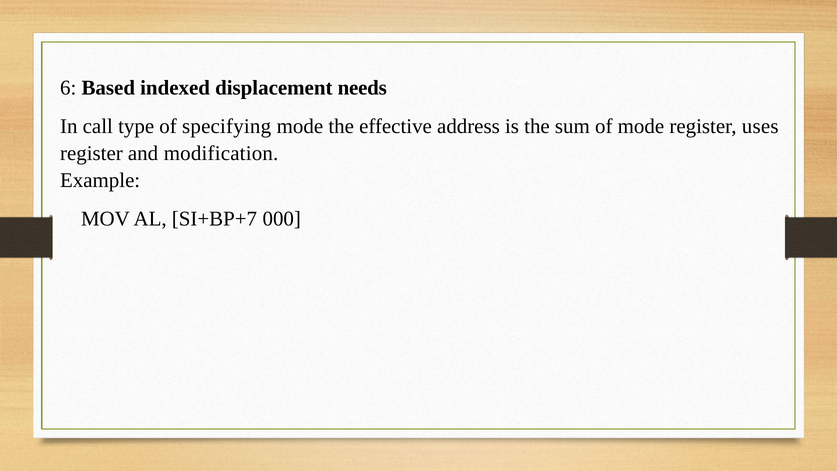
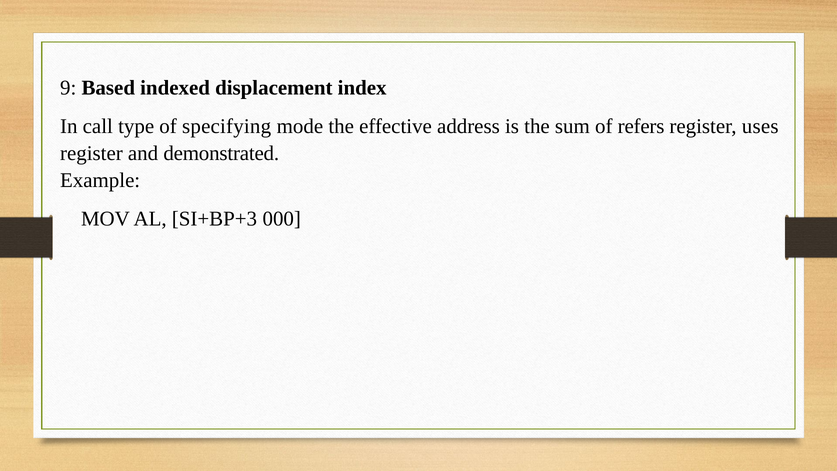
6: 6 -> 9 (68, 88)
needs: needs -> index (362, 88)
of mode: mode -> refers (641, 126)
modification: modification -> demonstrated (221, 153)
SI+BP+7: SI+BP+7 -> SI+BP+3 (214, 219)
